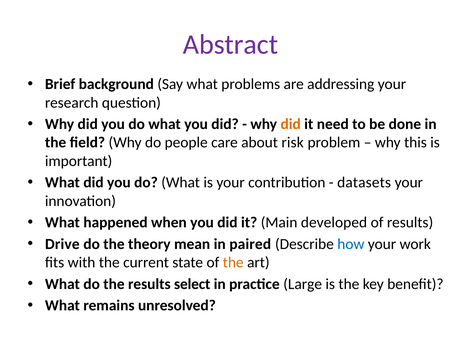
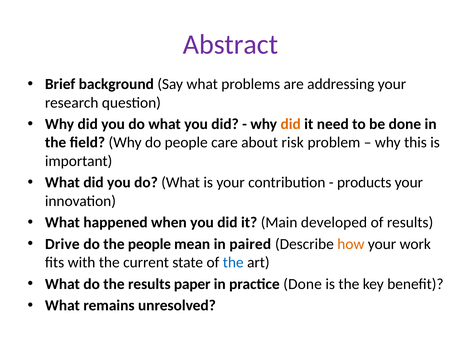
datasets: datasets -> products (364, 182)
the theory: theory -> people (149, 244)
how colour: blue -> orange (351, 244)
the colour: orange -> blue (233, 262)
select: select -> paper (192, 284)
practice Large: Large -> Done (303, 284)
